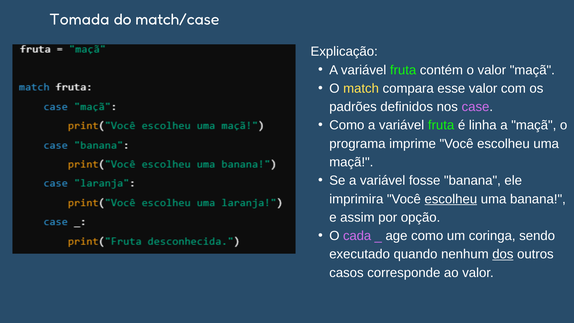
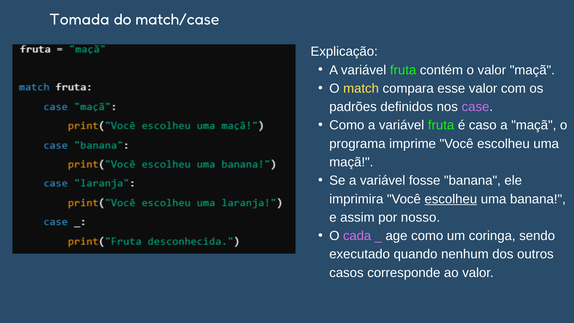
linha: linha -> caso (483, 125)
opção: opção -> nosso (420, 217)
dos underline: present -> none (503, 254)
